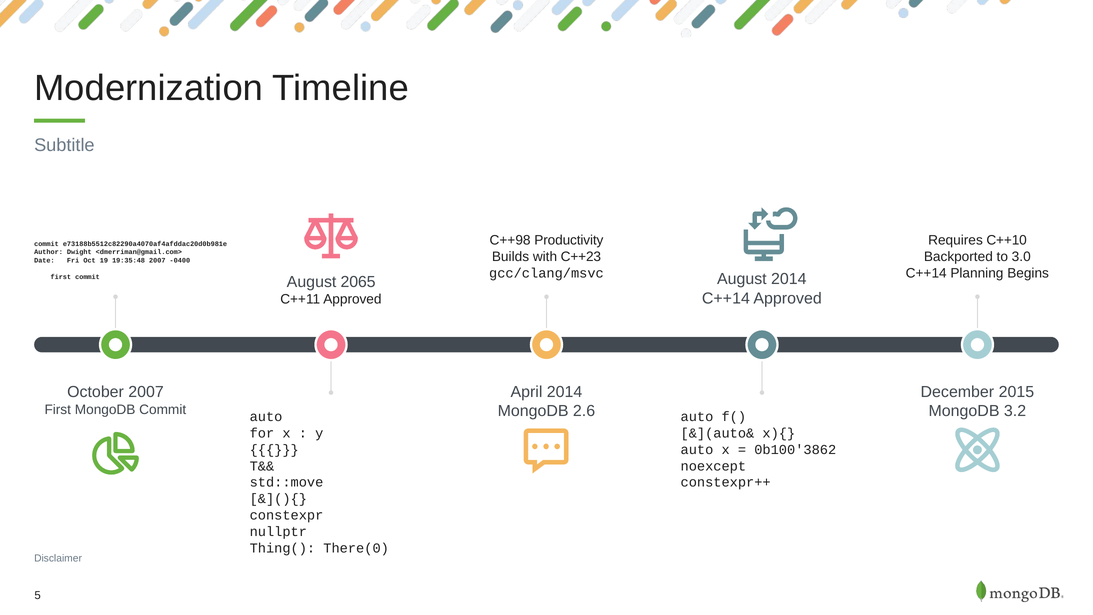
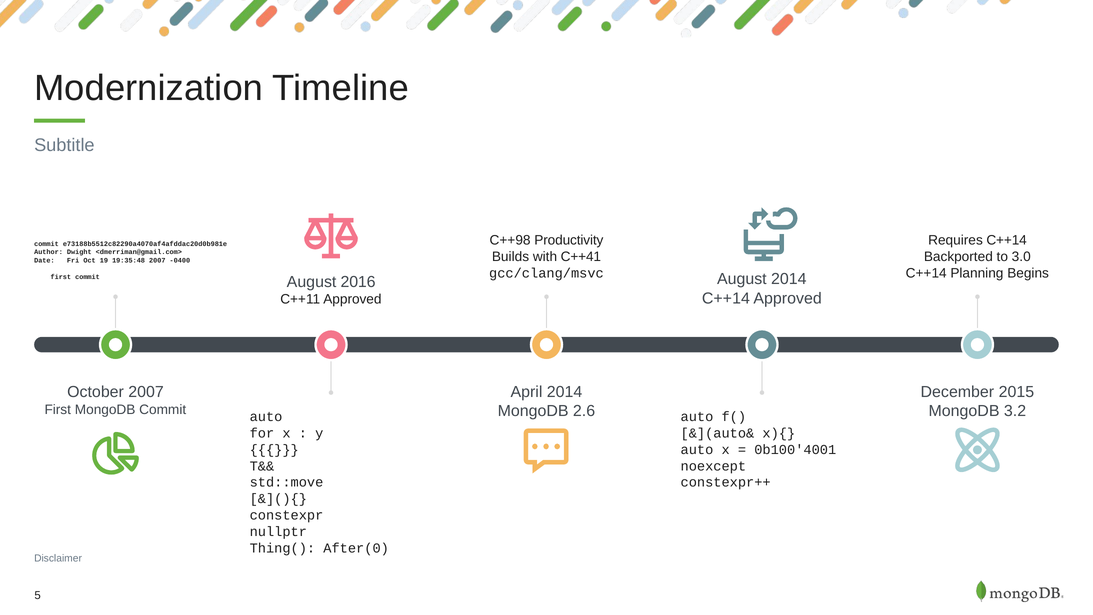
Requires C++10: C++10 -> C++14 (1007, 240)
C++23: C++23 -> C++41 (581, 257)
2065: 2065 -> 2016 (358, 282)
0b100'3862: 0b100'3862 -> 0b100'4001 (795, 450)
There(0: There(0 -> After(0 (356, 548)
